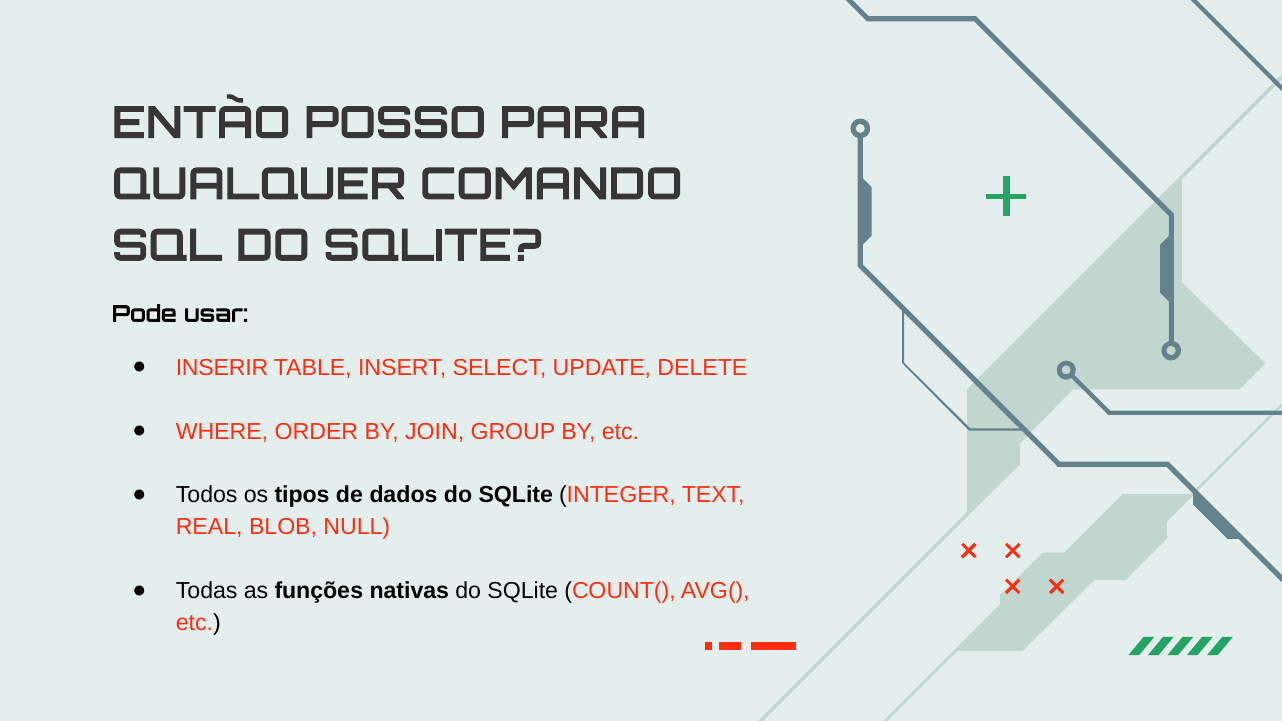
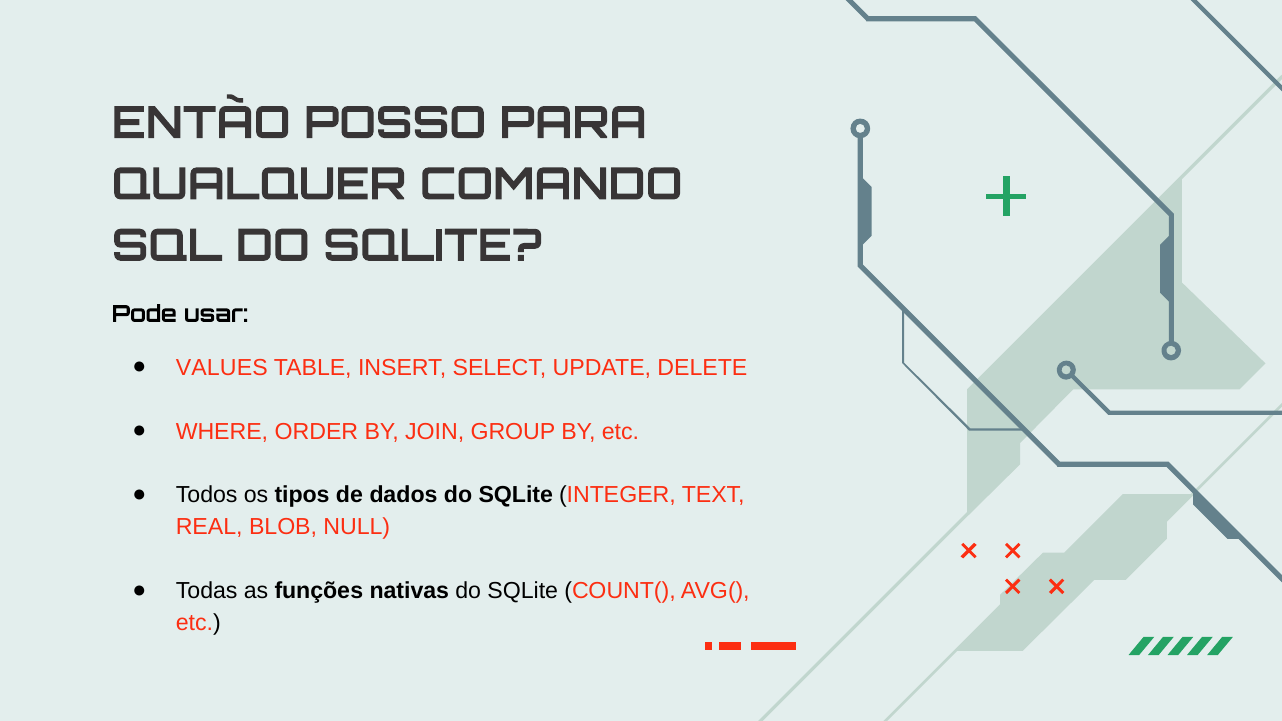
INSERIR: INSERIR -> VALUES (222, 368)
